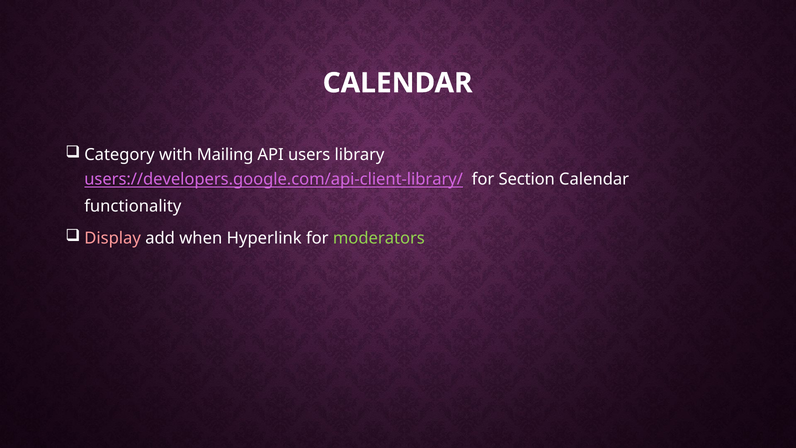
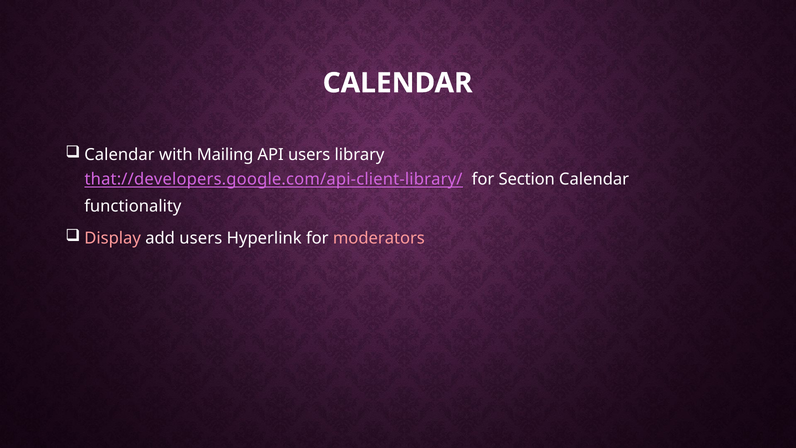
Category: Category -> Calendar (119, 155)
users://developers.google.com/api-client-library/: users://developers.google.com/api-client-library/ -> that://developers.google.com/api-client-library/ (274, 179)
add when: when -> users (201, 238)
moderators colour: light green -> pink (379, 238)
